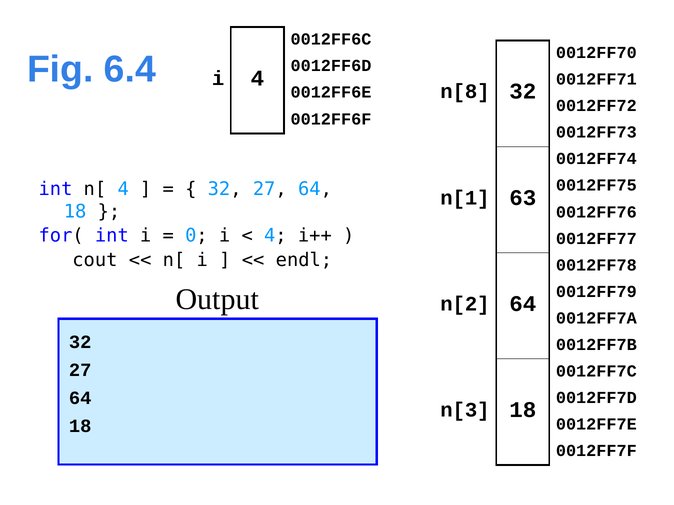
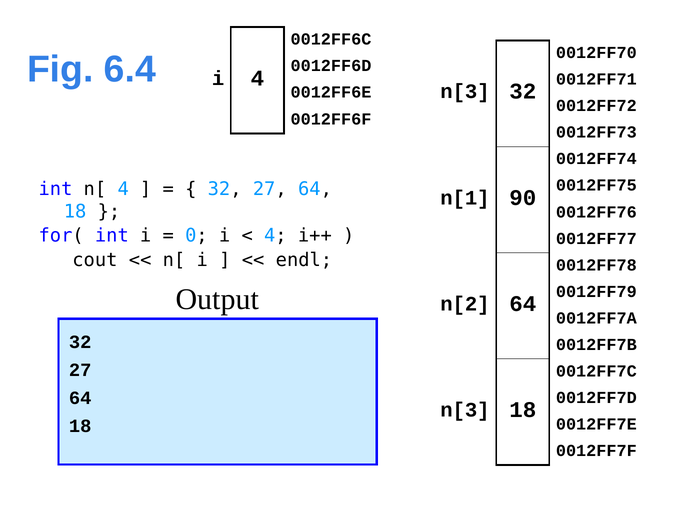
n[8: n[8 -> n[3 (465, 92)
63: 63 -> 90 (523, 198)
